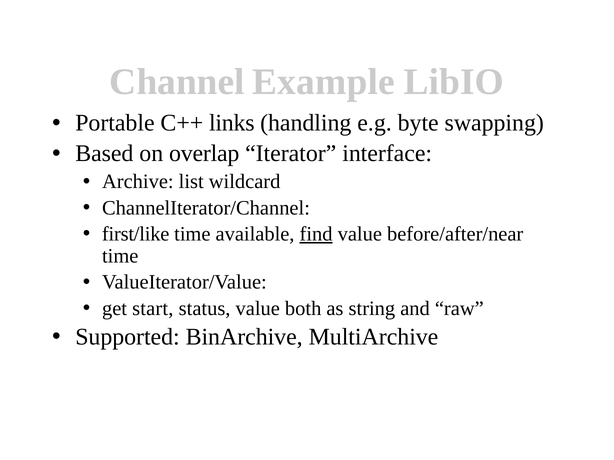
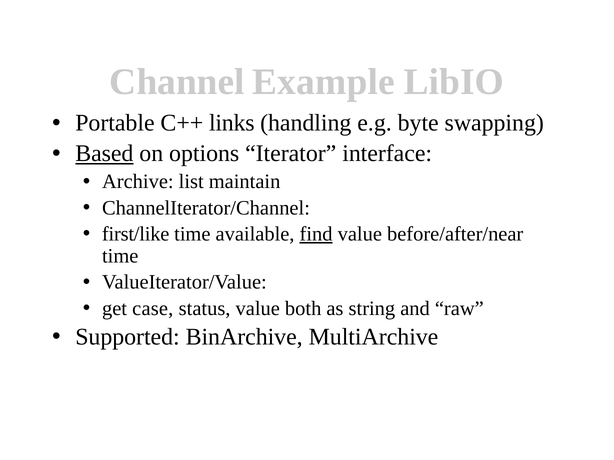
Based underline: none -> present (104, 154)
overlap: overlap -> options (204, 154)
wildcard: wildcard -> maintain (245, 182)
start: start -> case (153, 309)
